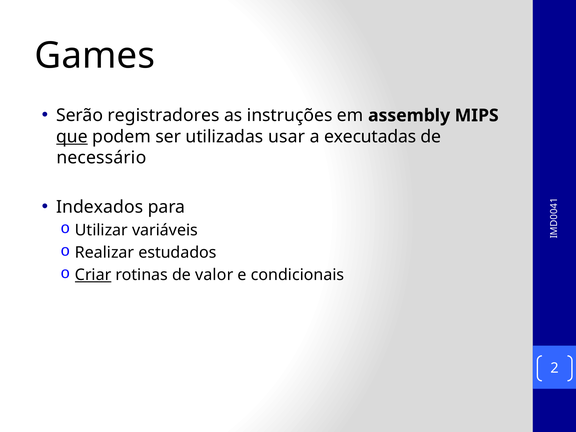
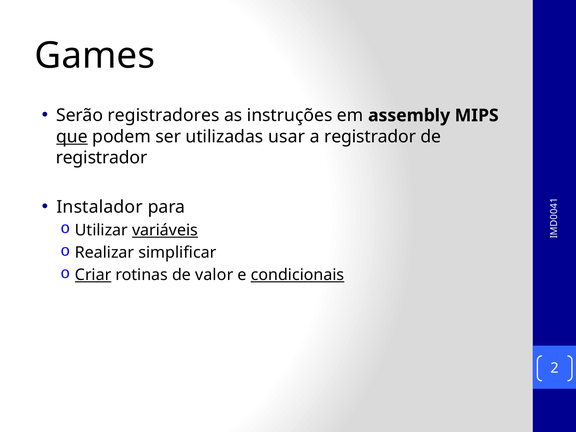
a executadas: executadas -> registrador (370, 137)
necessário: necessário -> registrador (102, 158)
Indexados: Indexados -> Instalador (100, 207)
variáveis underline: none -> present (165, 230)
estudados: estudados -> simplificar (177, 253)
condicionais underline: none -> present (298, 275)
